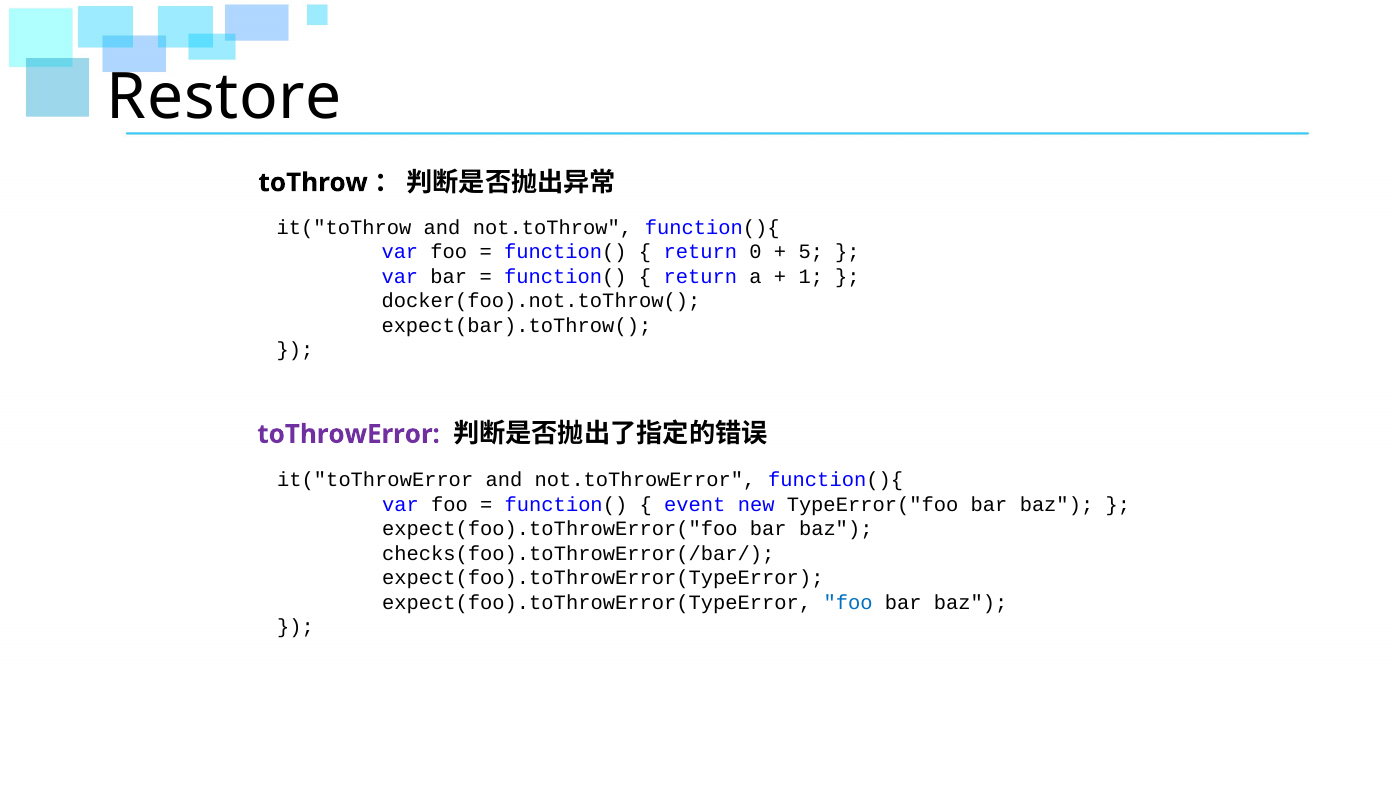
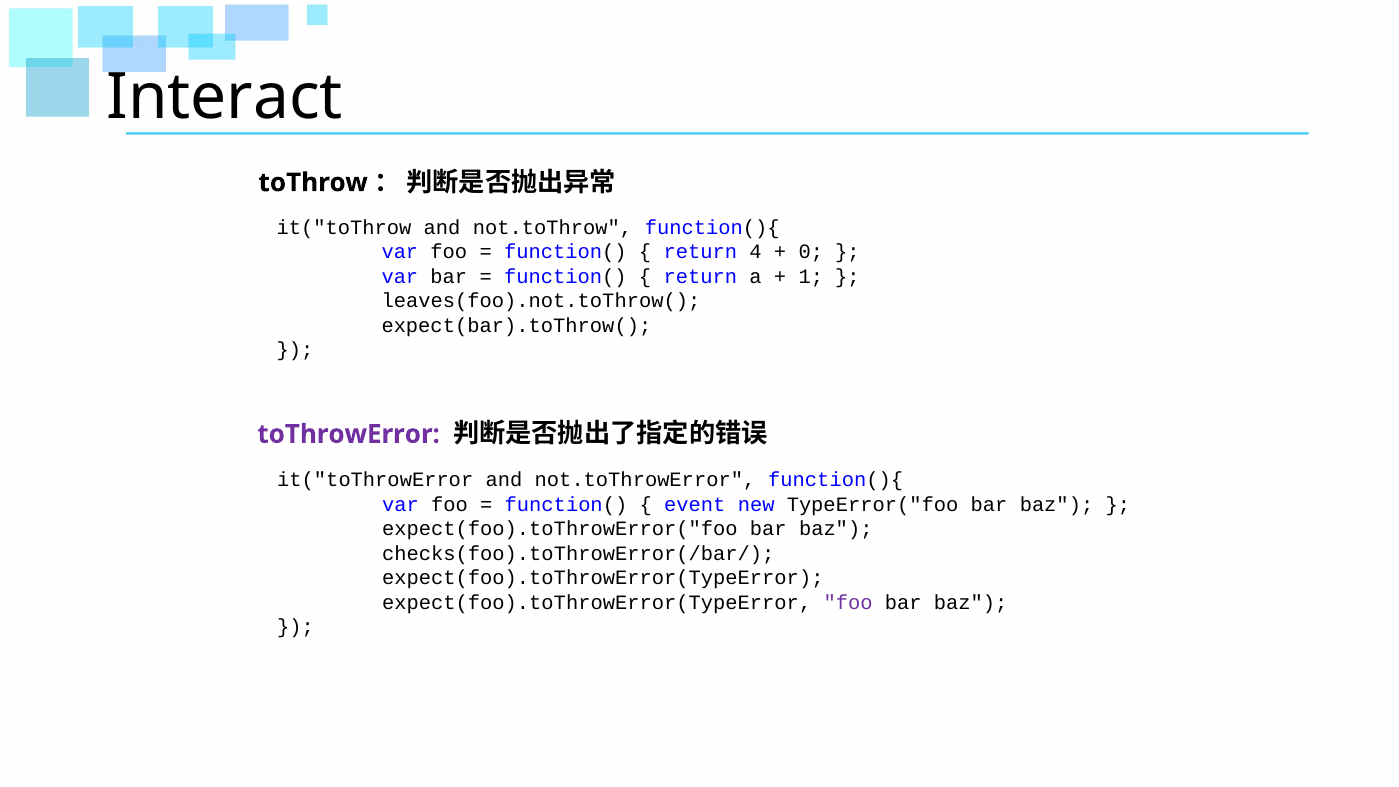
Restore: Restore -> Interact (225, 97)
0: 0 -> 4 (756, 252)
5: 5 -> 0 (811, 252)
docker(foo).not.toThrow(: docker(foo).not.toThrow( -> leaves(foo).not.toThrow( (541, 301)
foo colour: blue -> purple (848, 602)
